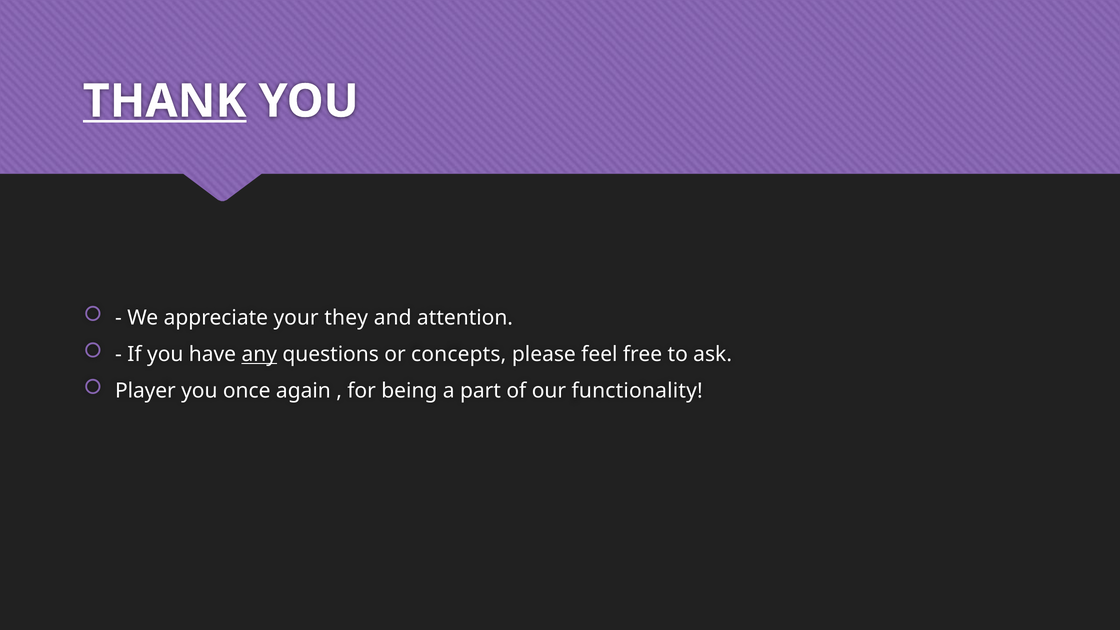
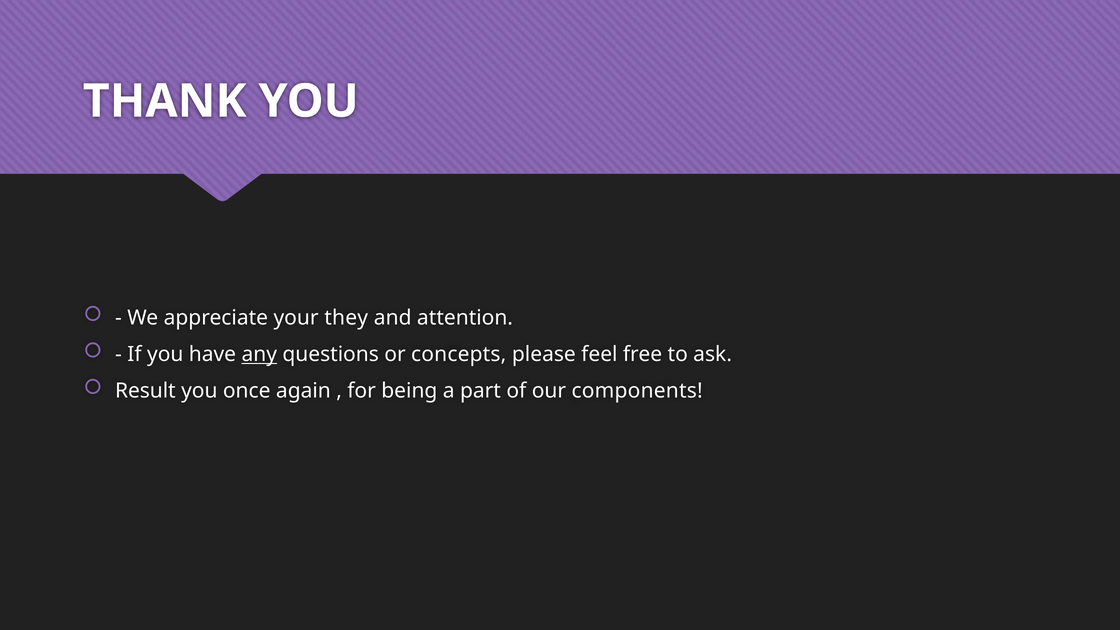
THANK underline: present -> none (165, 101)
Player: Player -> Result (145, 391)
functionality: functionality -> components (637, 391)
